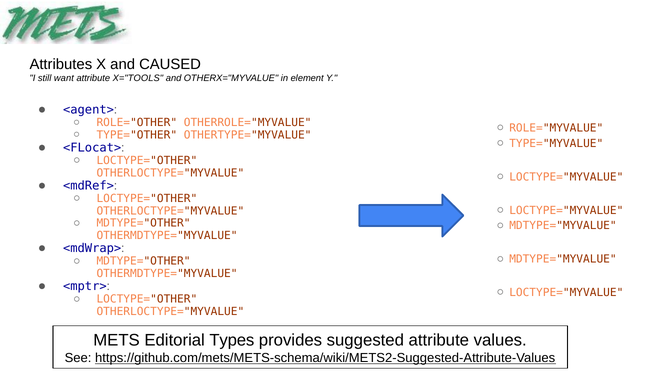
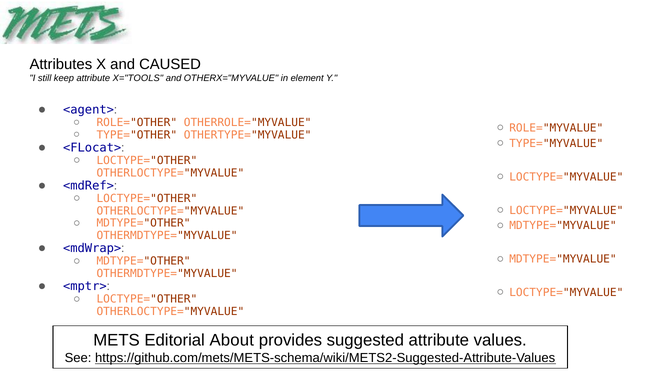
want: want -> keep (64, 78)
Types: Types -> About (232, 340)
